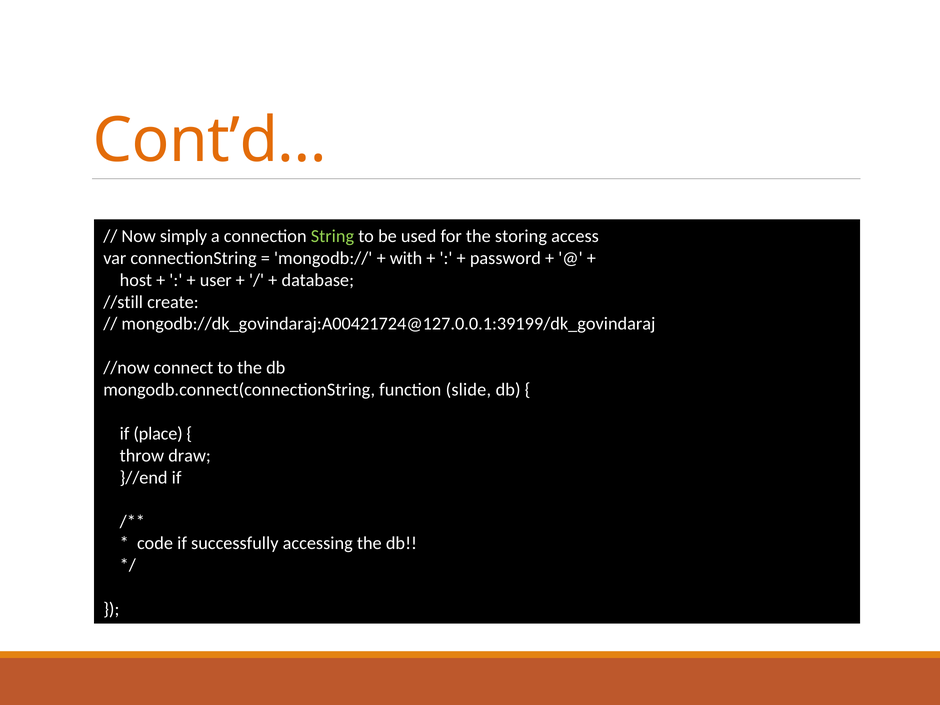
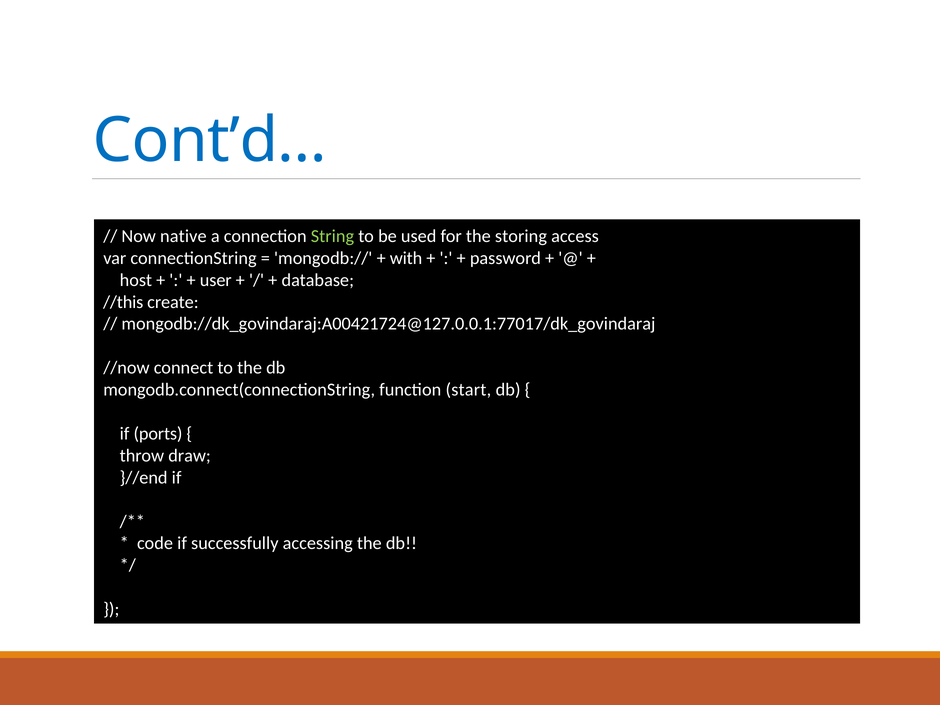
Cont’d… colour: orange -> blue (210, 140)
simply: simply -> native (183, 236)
//still: //still -> //this (123, 302)
mongodb://dk_govindaraj:A00421724@127.0.0.1:39199/dk_govindaraj: mongodb://dk_govindaraj:A00421724@127.0.0.1:39199/dk_govindaraj -> mongodb://dk_govindaraj:A00421724@127.0.0.1:77017/dk_govindaraj (388, 324)
slide: slide -> start (468, 390)
place: place -> ports (158, 434)
